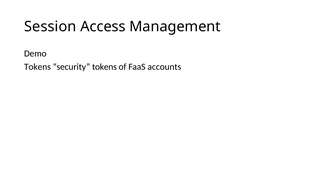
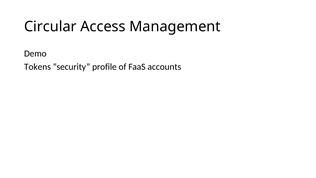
Session: Session -> Circular (50, 27)
security tokens: tokens -> profile (104, 67)
